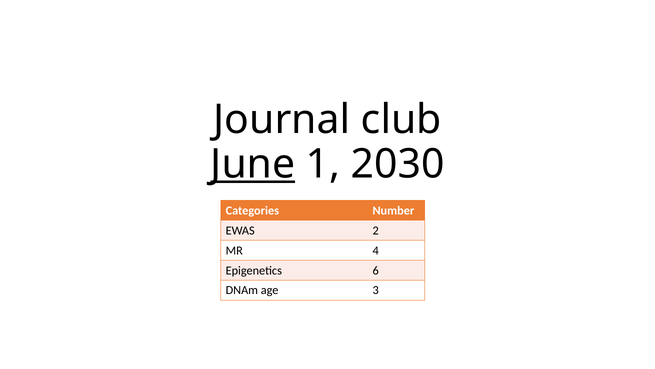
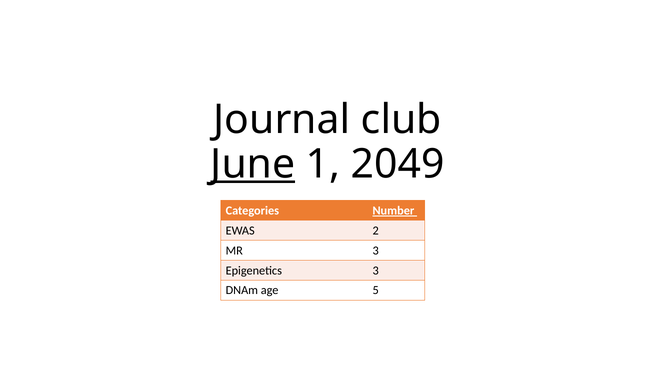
2030: 2030 -> 2049 (398, 164)
Number​ underline: none -> present (395, 210)
MR 4: 4 -> 3 (376, 250)
Epigenetics 6: 6 -> 3 (376, 270)
3: 3 -> 5 (376, 290)
